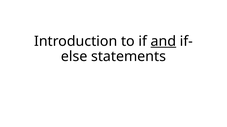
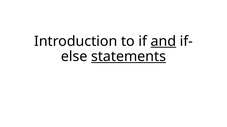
statements underline: none -> present (129, 57)
